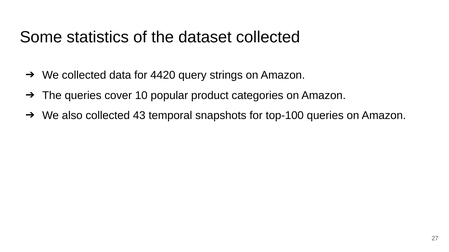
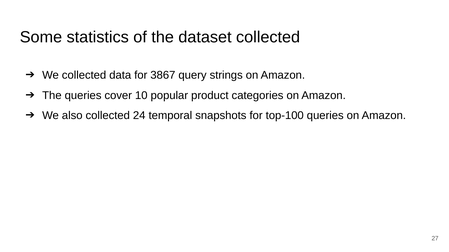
4420: 4420 -> 3867 (163, 75)
43: 43 -> 24 (139, 116)
